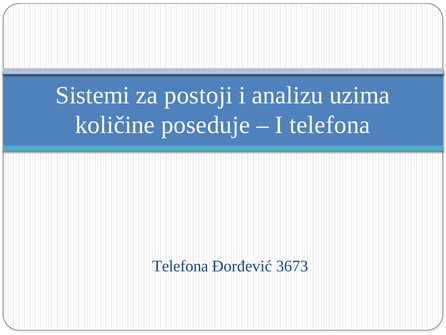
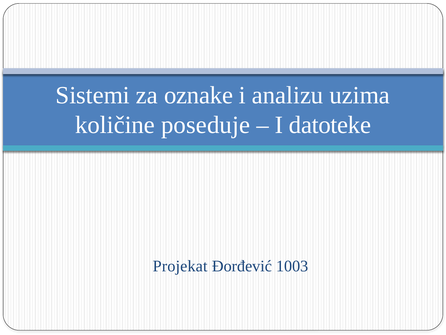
postoji: postoji -> oznake (199, 95)
I telefona: telefona -> datoteke (330, 125)
Telefona: Telefona -> Projekat (180, 266)
3673: 3673 -> 1003 (292, 266)
